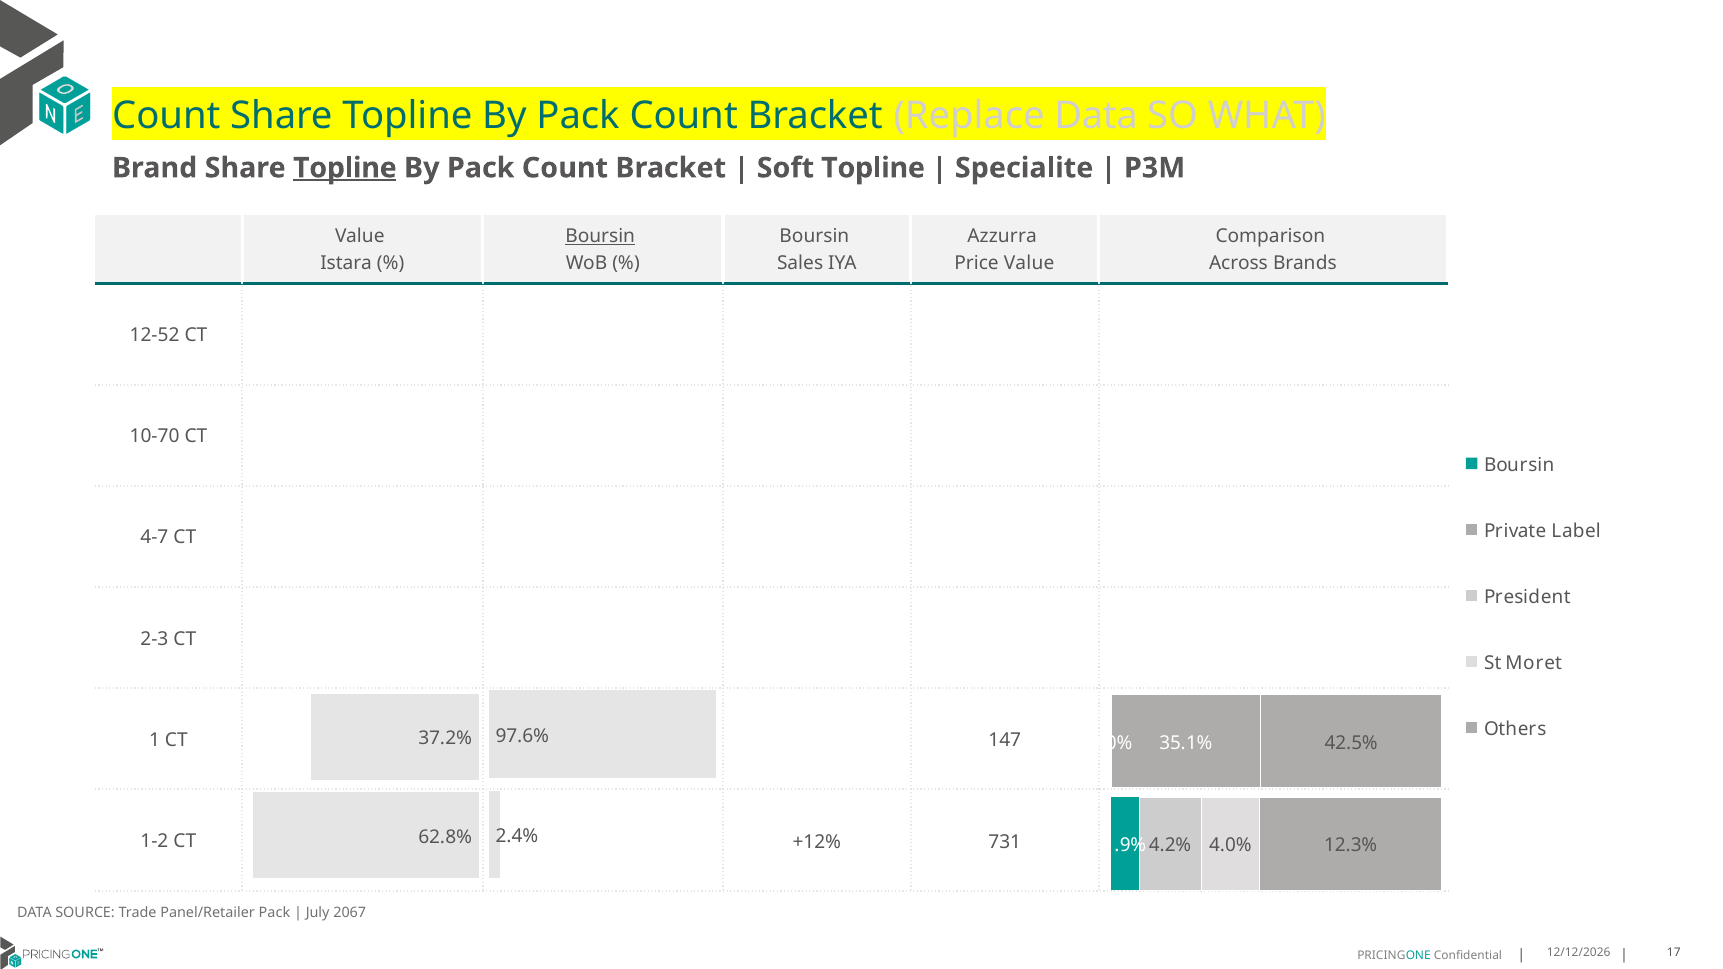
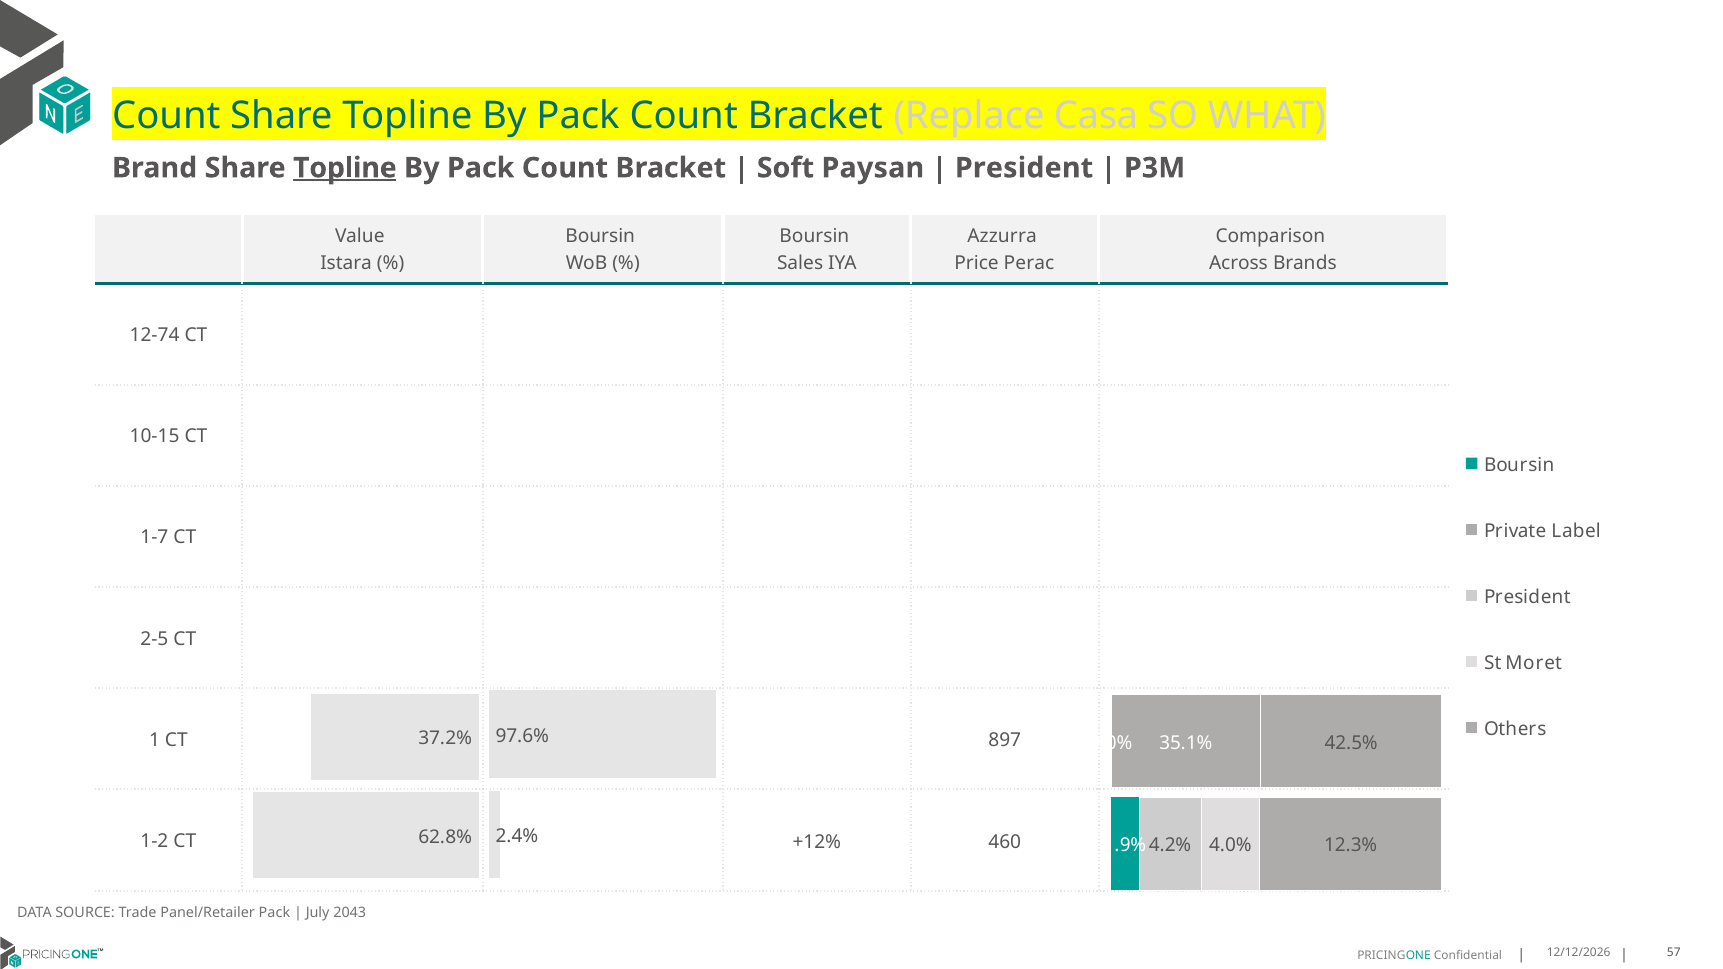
Replace Data: Data -> Casa (1096, 116)
Soft Topline: Topline -> Paysan (873, 168)
Specialite: Specialite -> President (1024, 168)
Boursin underline: present -> none (600, 237)
Price Value: Value -> Perac (1029, 263)
12-52: 12-52 -> 12-74 (155, 335)
10-70: 10-70 -> 10-15 (155, 437)
4-7: 4-7 -> 1-7 (154, 538)
2-3: 2-3 -> 2-5 (154, 639)
147: 147 -> 897 (1005, 741)
731: 731 -> 460 (1005, 842)
2067: 2067 -> 2043 (350, 913)
17: 17 -> 57 (1674, 953)
